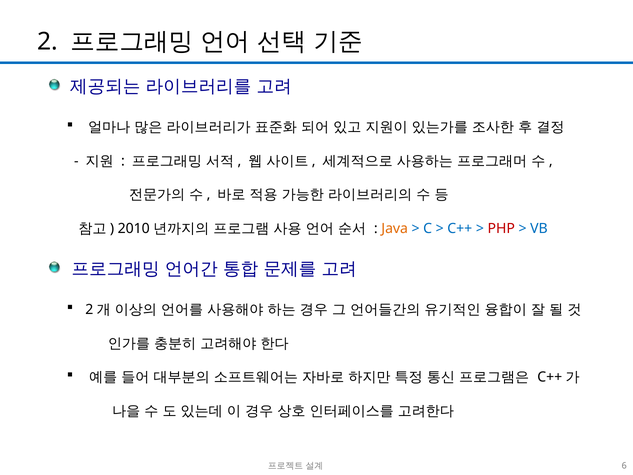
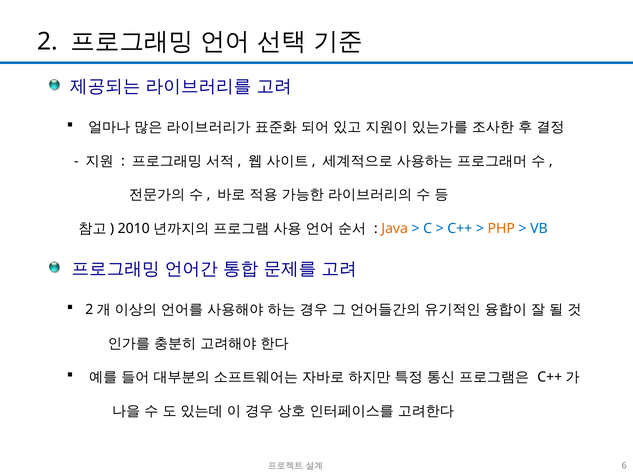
PHP colour: red -> orange (501, 228)
